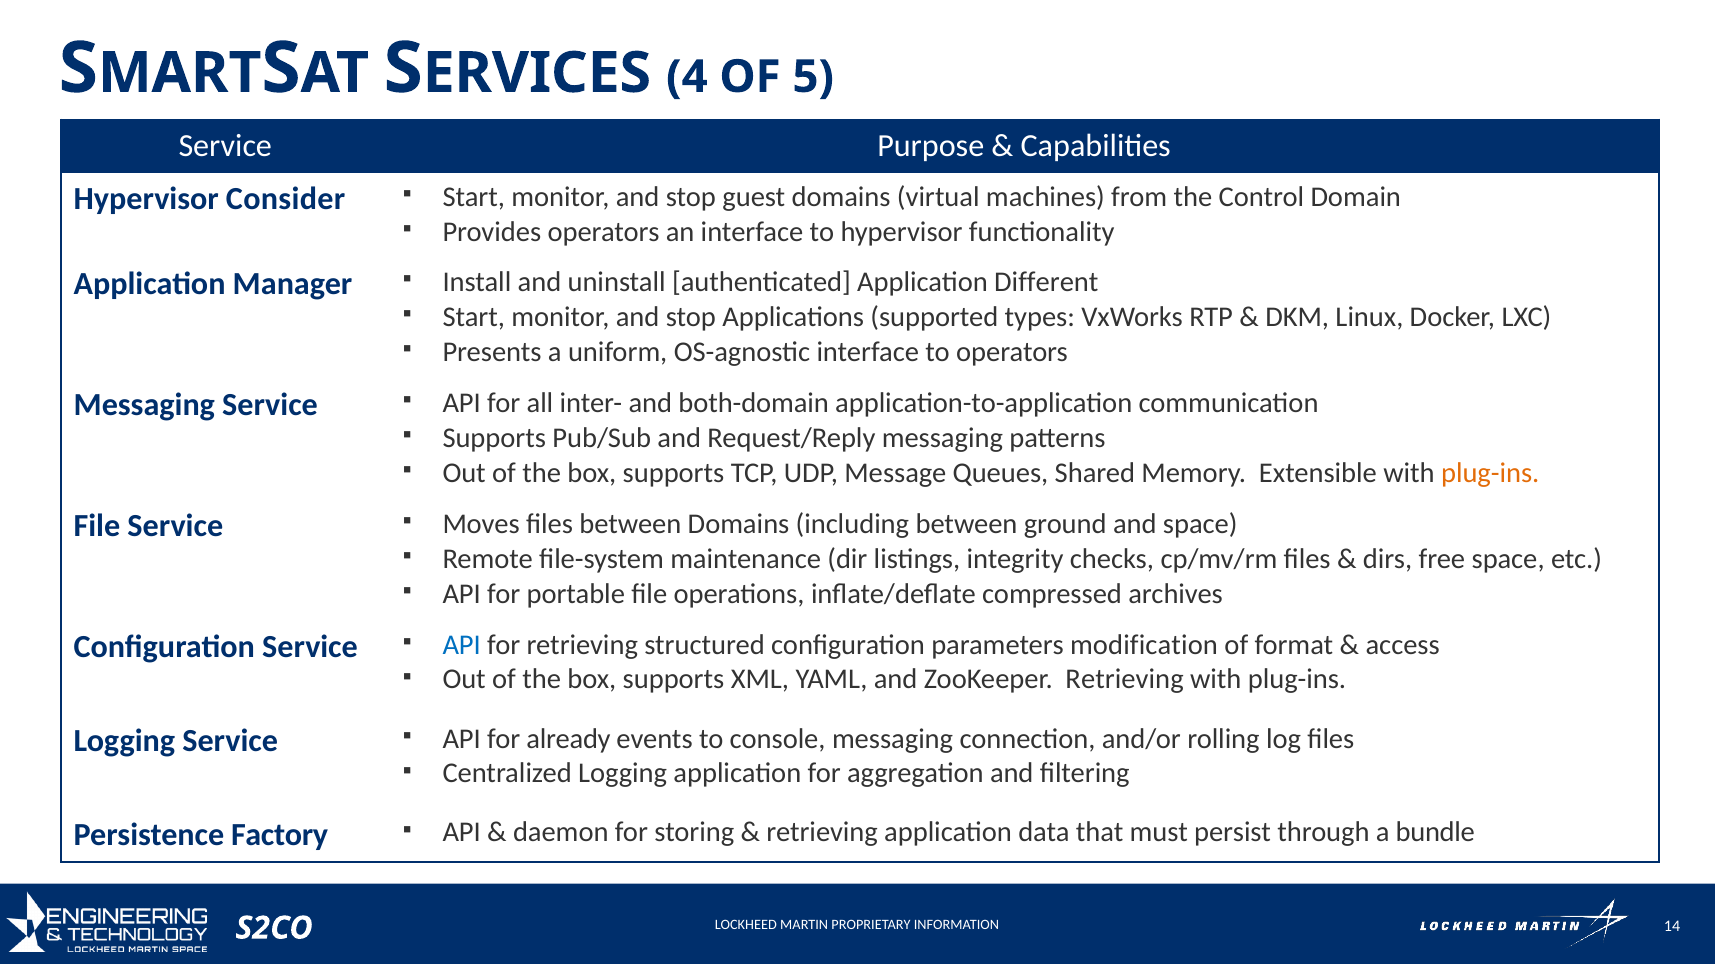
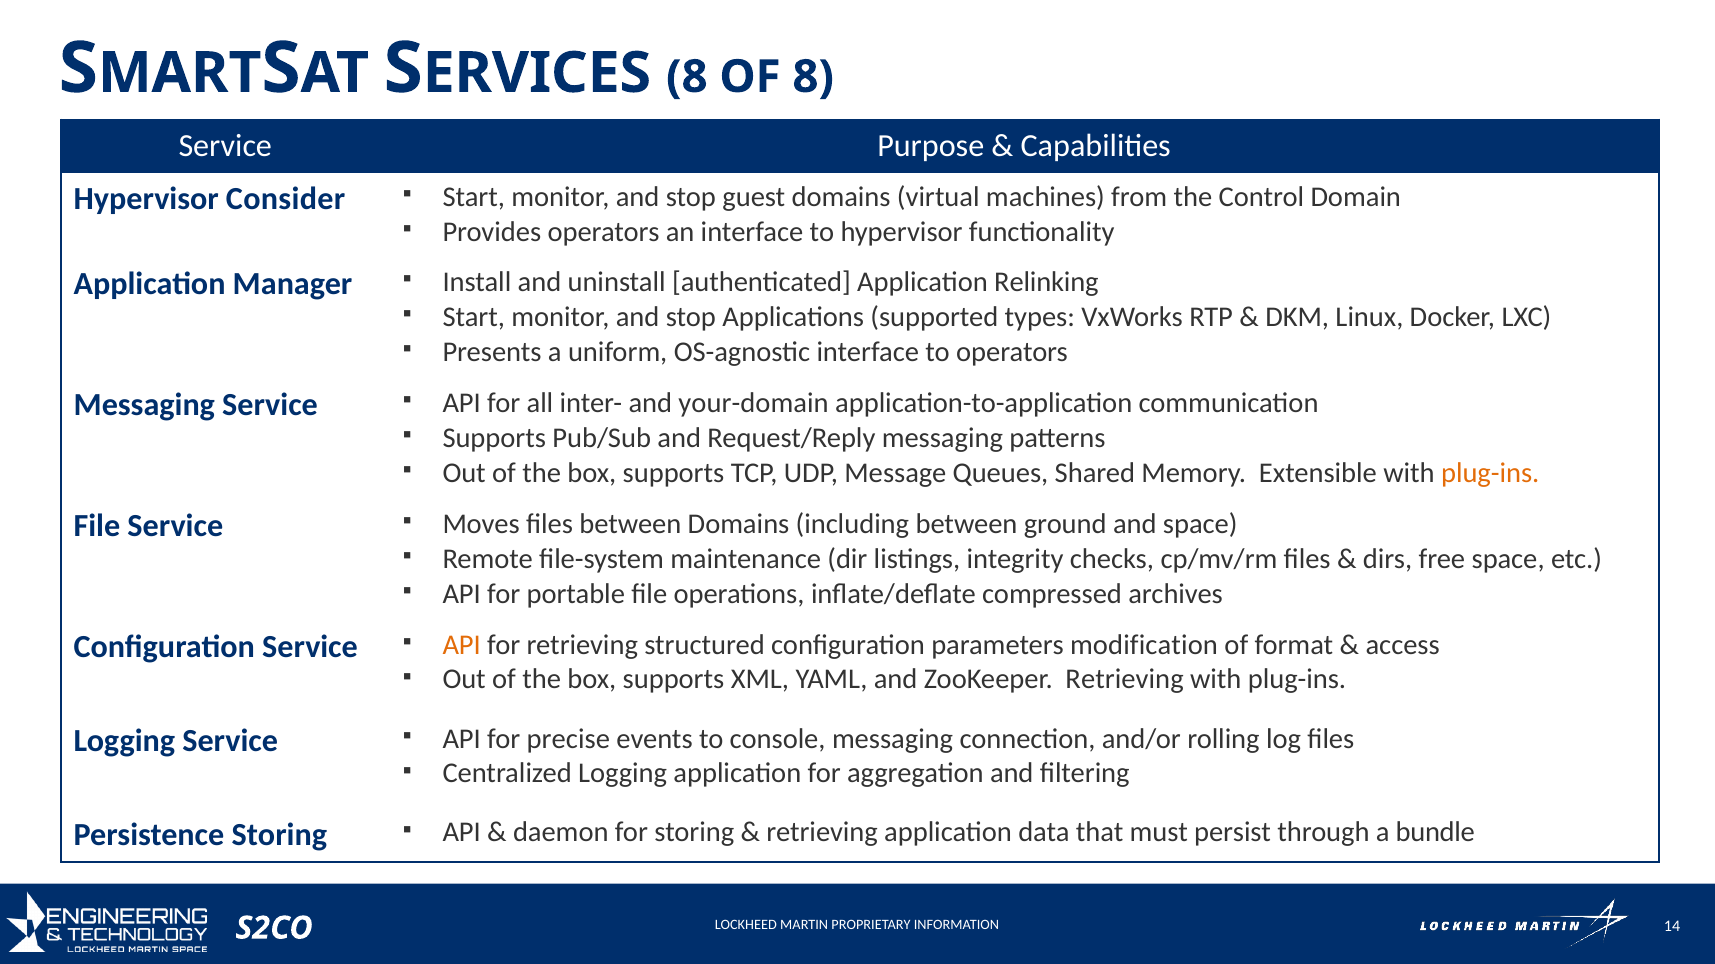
4: 4 -> 8 (687, 77)
OF 5: 5 -> 8 (813, 77)
Different: Different -> Relinking (1046, 282)
both-domain: both-domain -> your-domain (754, 403)
API colour: blue -> orange (462, 645)
already: already -> precise (568, 739)
Persistence Factory: Factory -> Storing (279, 835)
